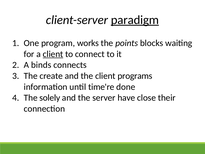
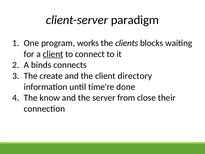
paradigm underline: present -> none (135, 20)
points: points -> clients (127, 43)
programs: programs -> directory (135, 76)
solely: solely -> know (50, 98)
have: have -> from (126, 98)
